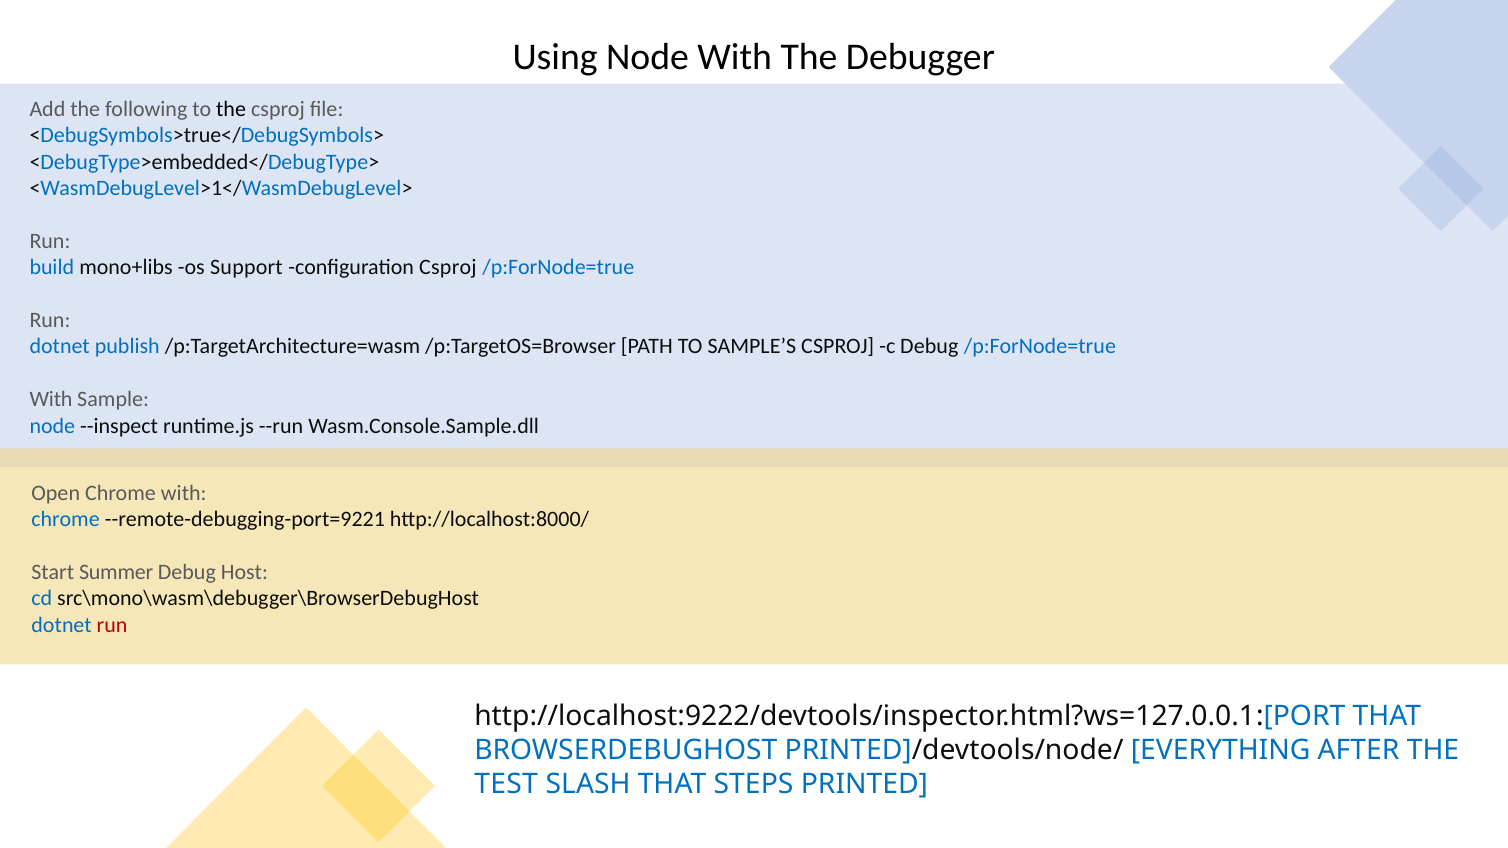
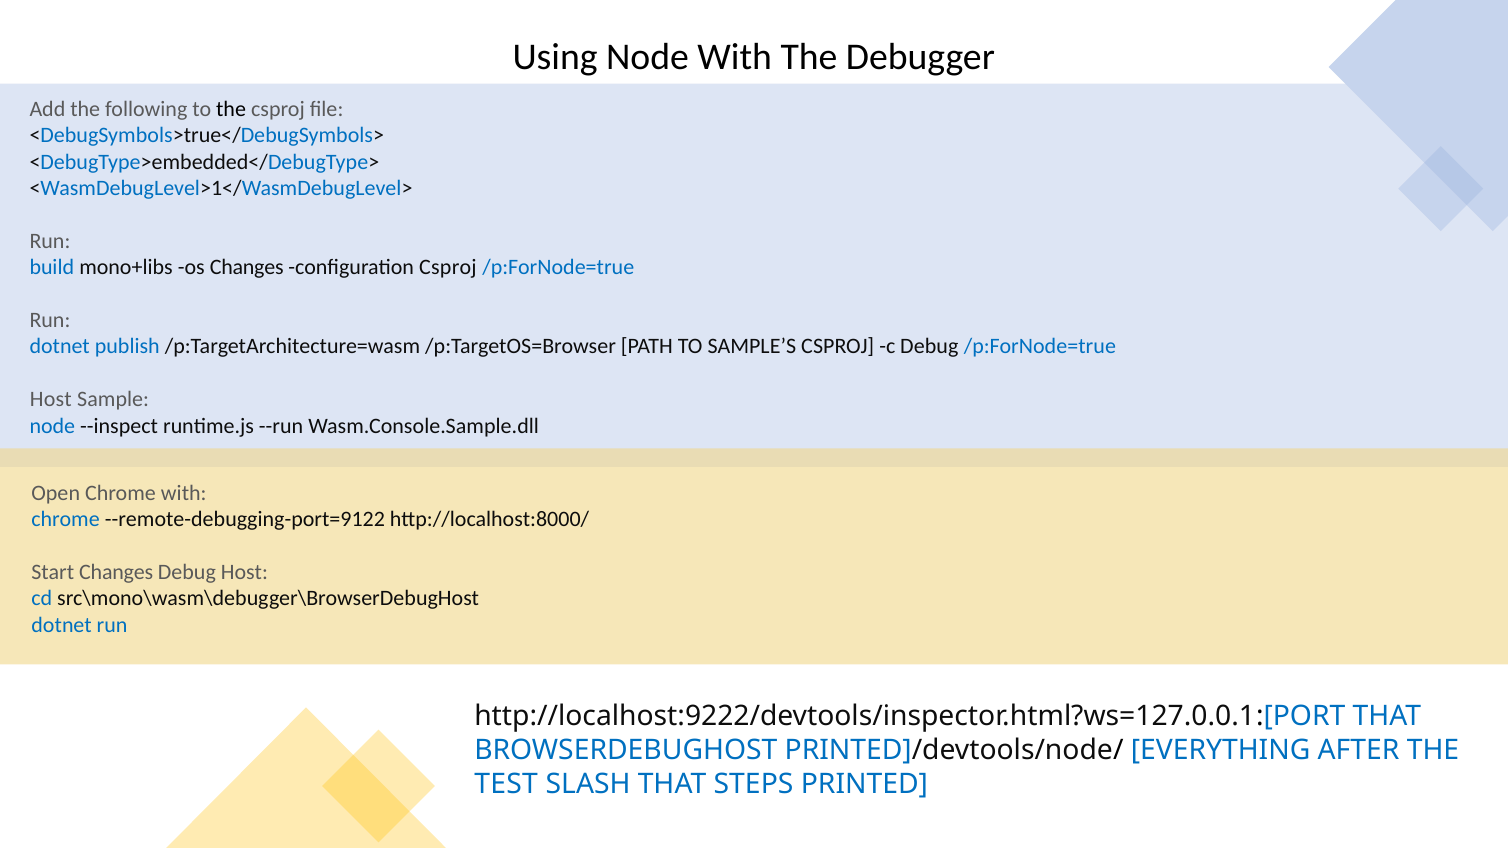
os Support: Support -> Changes (247, 268)
With: With -> Host (51, 400)
--remote-debugging-port=9221: --remote-debugging-port=9221 -> --remote-debugging-port=9122 (245, 519)
Start Summer: Summer -> Changes (116, 572)
run colour: red -> blue (112, 625)
